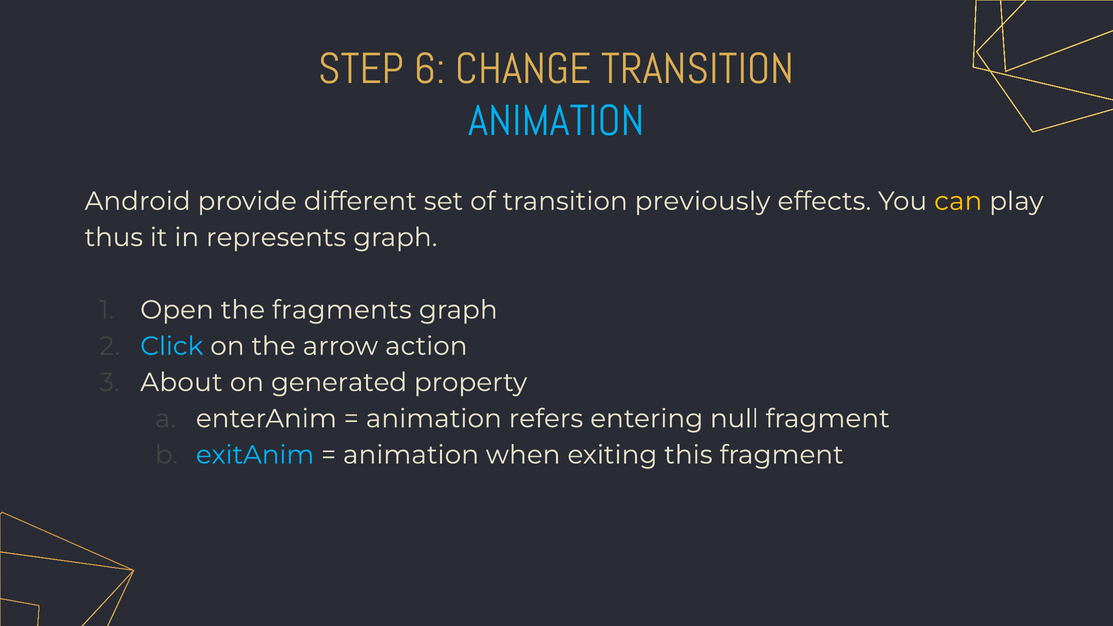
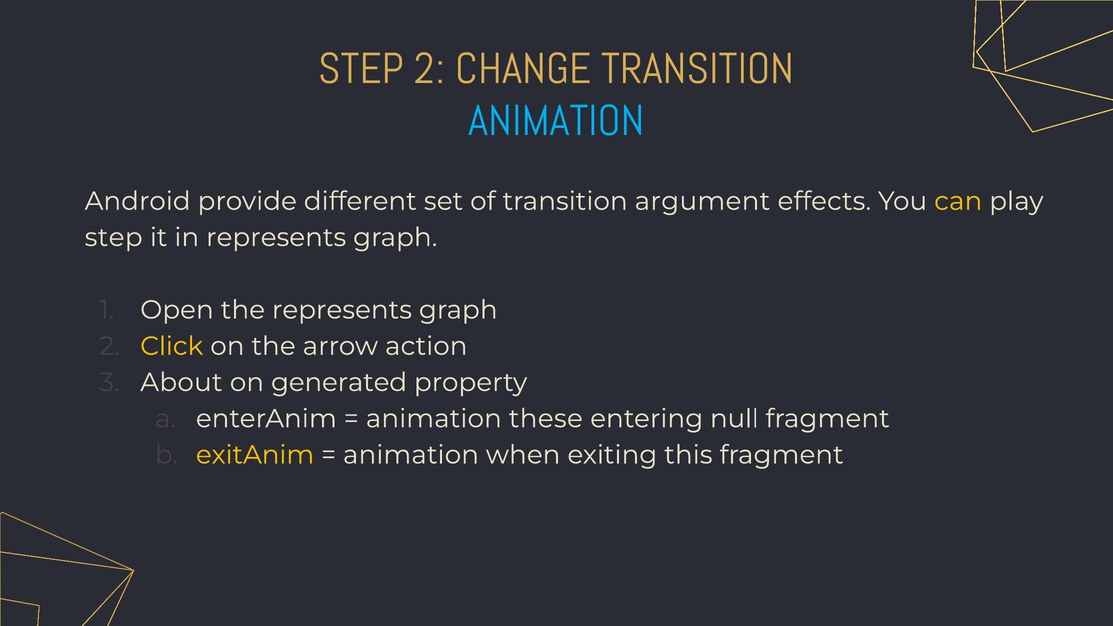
STEP 6: 6 -> 2 (430, 69)
previously: previously -> argument (702, 201)
thus: thus -> step (114, 237)
the fragments: fragments -> represents (342, 310)
Click colour: light blue -> yellow (172, 346)
refers: refers -> these (546, 419)
exitAnim colour: light blue -> yellow (255, 455)
